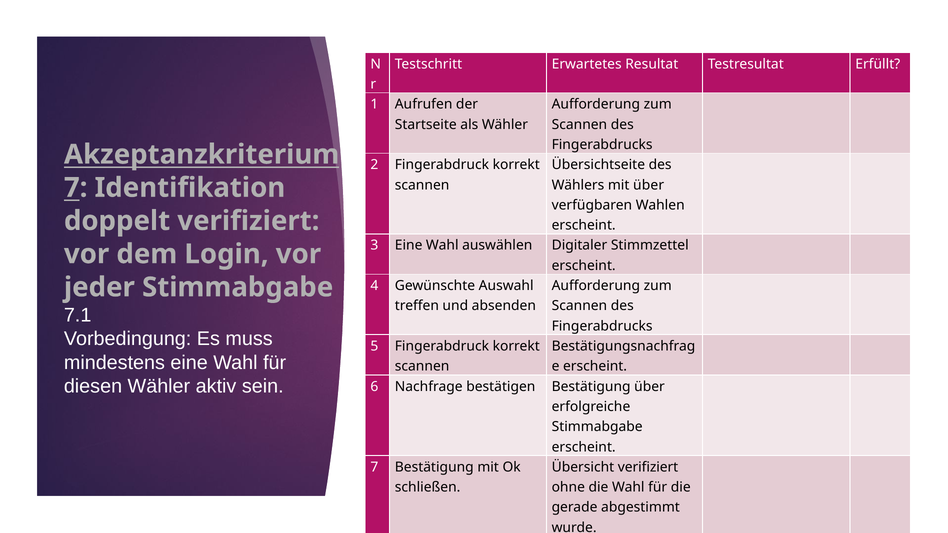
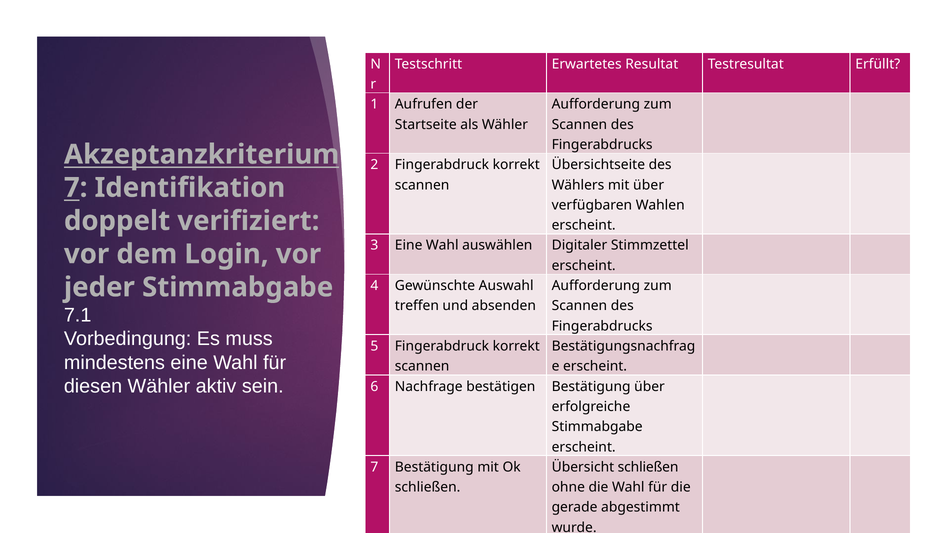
Übersicht verifiziert: verifiziert -> schließen (648, 467)
